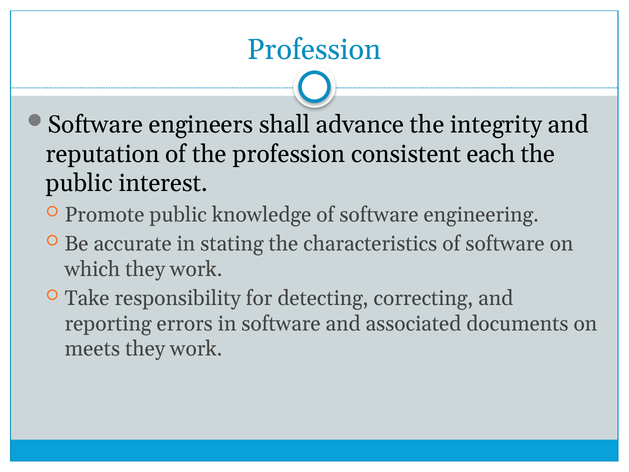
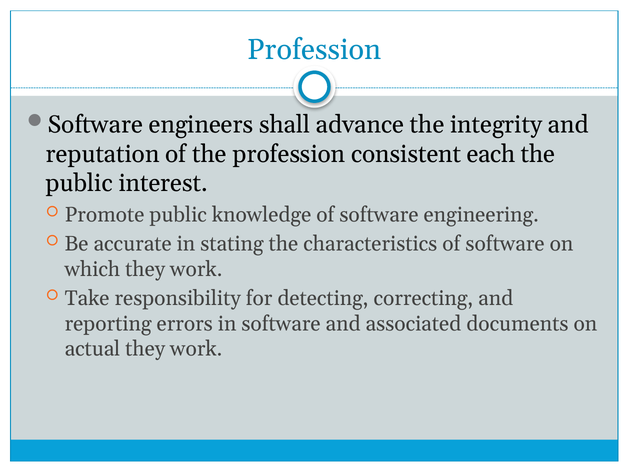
meets: meets -> actual (92, 349)
